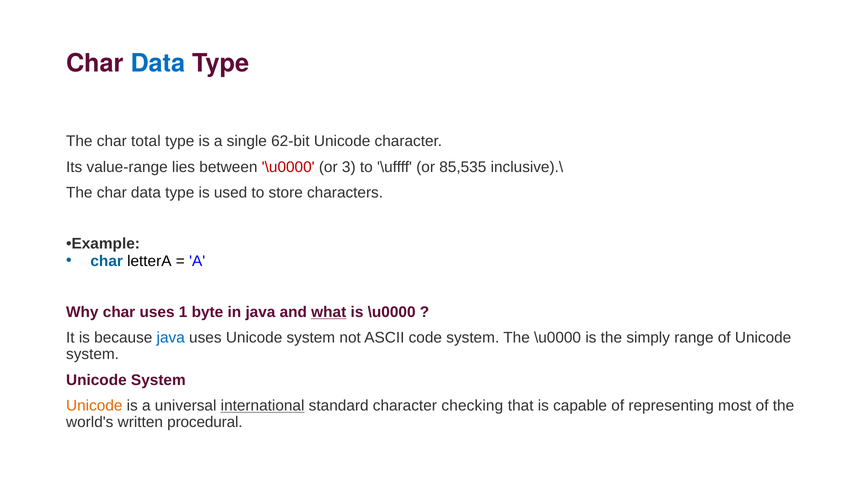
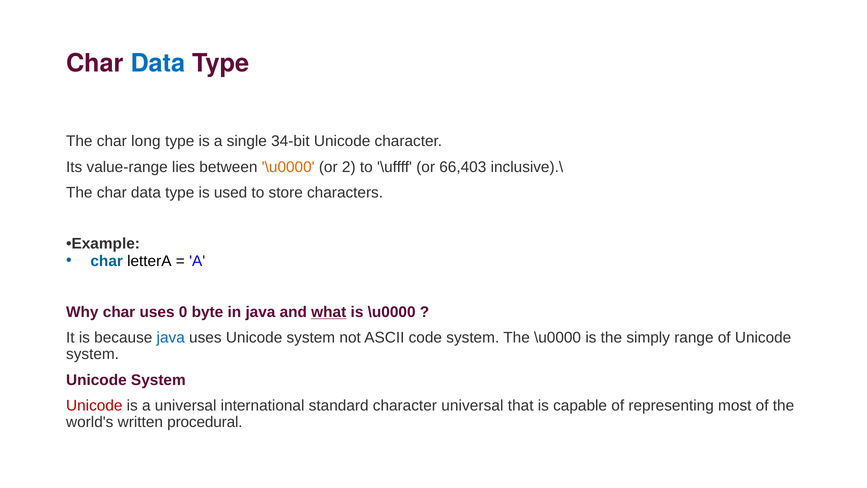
total: total -> long (146, 141)
62-bit: 62-bit -> 34-bit (290, 141)
\u0000 colour: red -> orange (288, 167)
3: 3 -> 2 (349, 167)
85,535: 85,535 -> 66,403 (463, 167)
1: 1 -> 0 (183, 312)
Unicode colour: orange -> red (94, 405)
international underline: present -> none (263, 405)
character checking: checking -> universal (472, 405)
